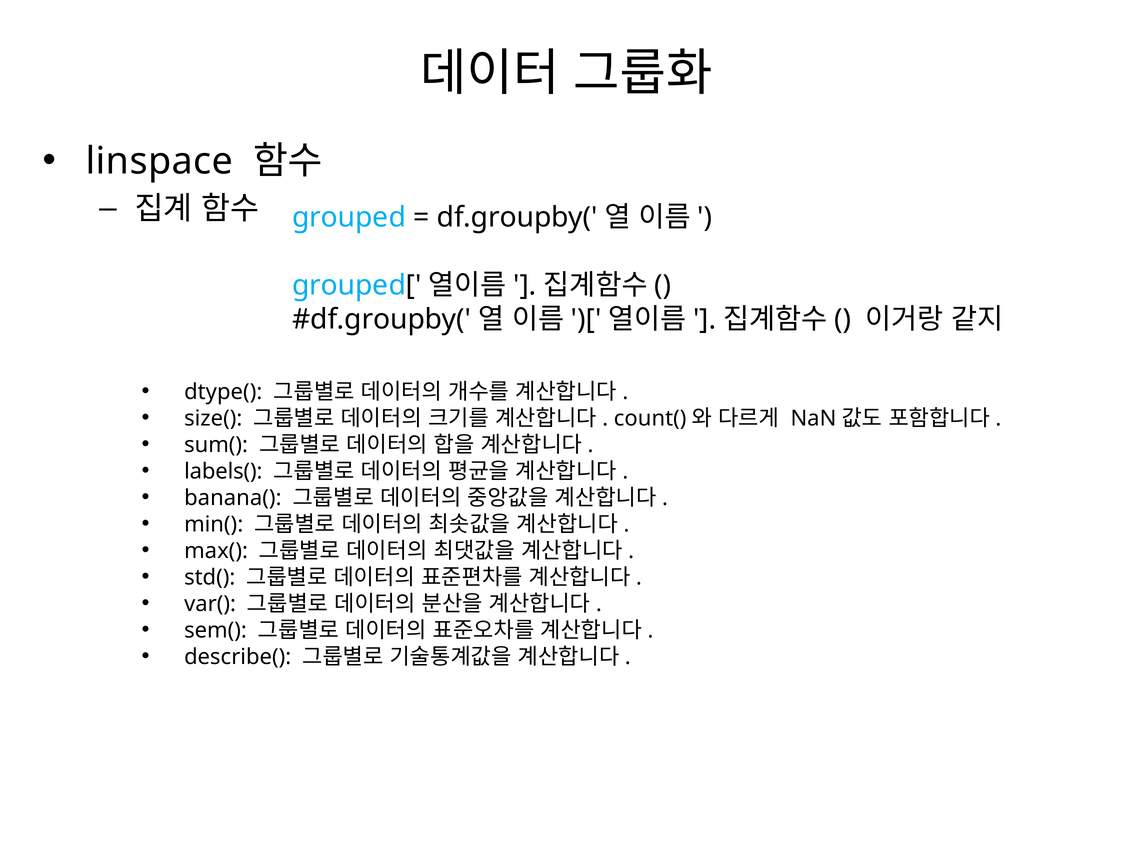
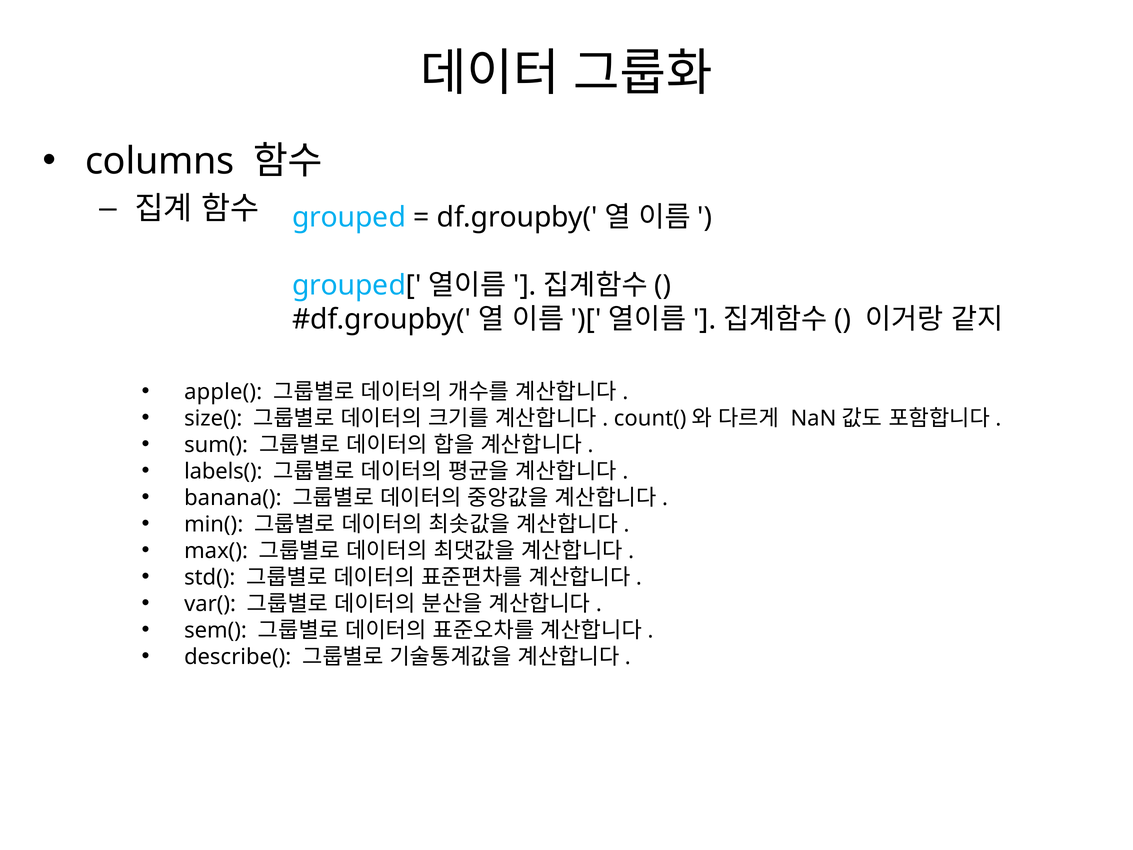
linspace: linspace -> columns (160, 161)
dtype(: dtype( -> apple( (223, 392)
